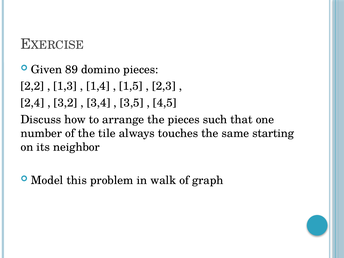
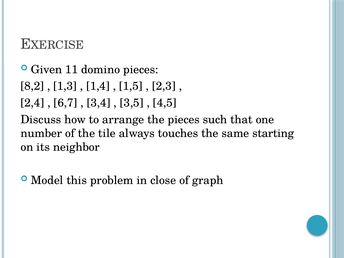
89: 89 -> 11 (72, 70)
2,2: 2,2 -> 8,2 (32, 86)
3,2: 3,2 -> 6,7 (65, 103)
walk: walk -> close (163, 180)
